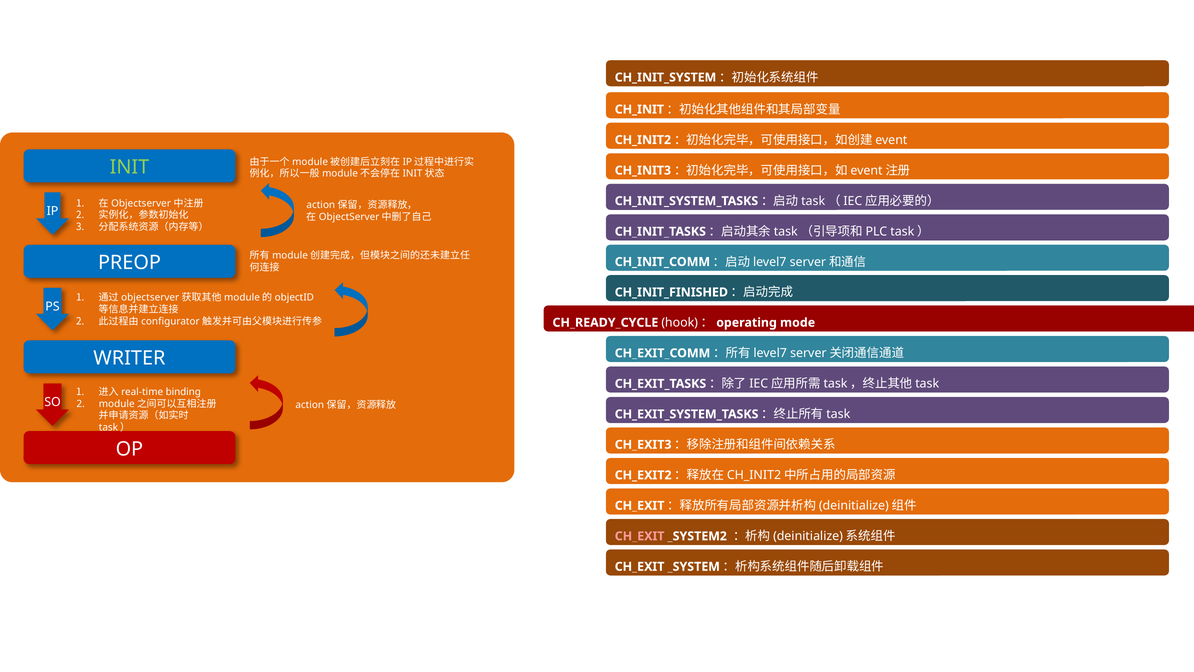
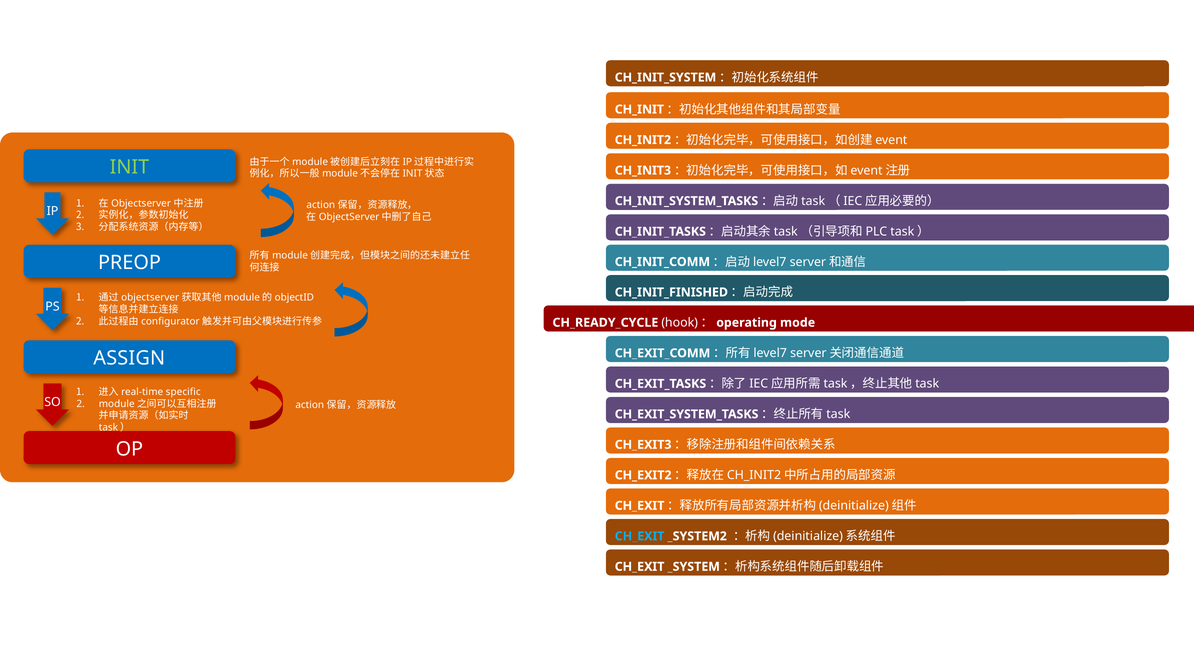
WRITER: WRITER -> ASSIGN (129, 358)
binding: binding -> specific (183, 392)
CH_EXIT colour: pink -> light blue (640, 536)
